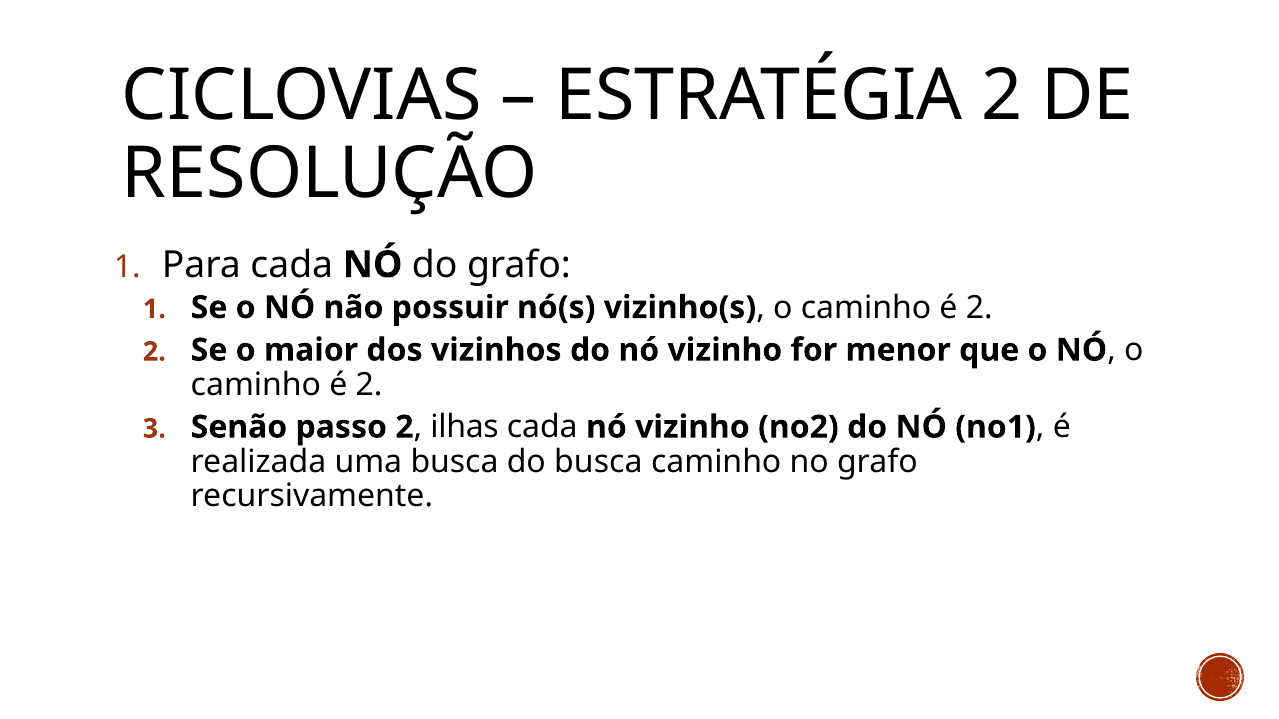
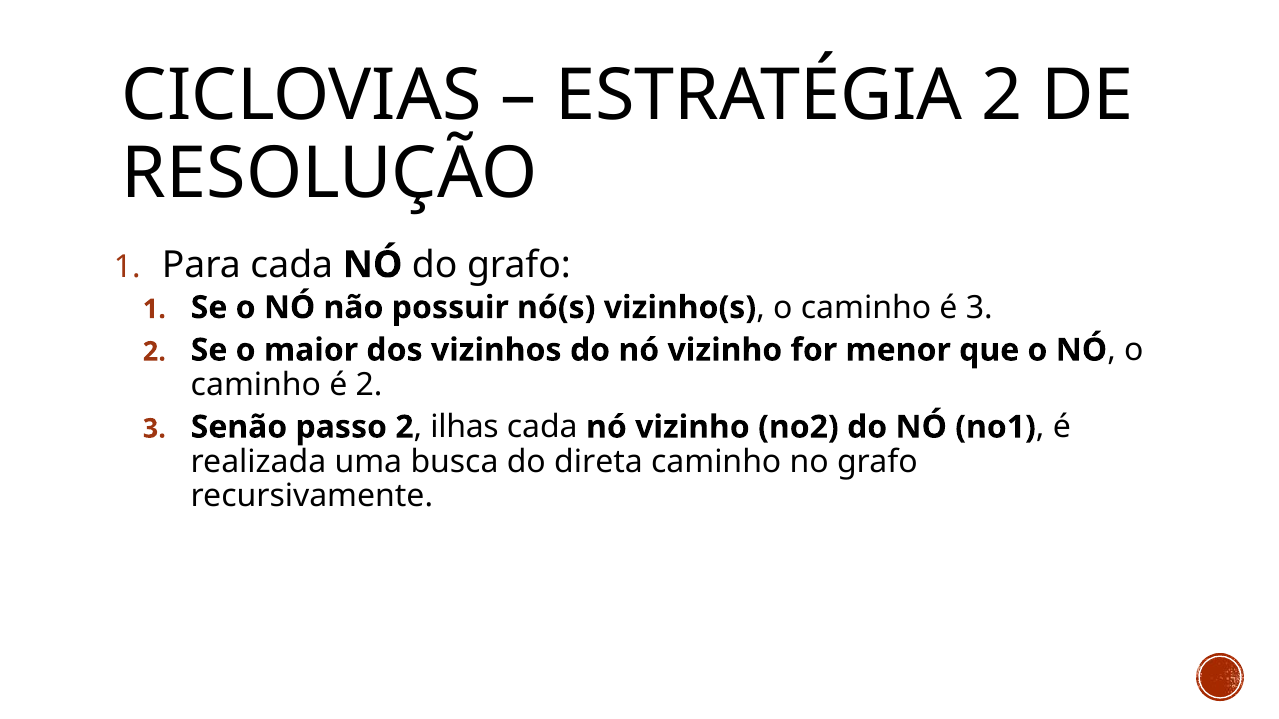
2: 2 -> 3 (979, 308)
do busca: busca -> direta (598, 462)
